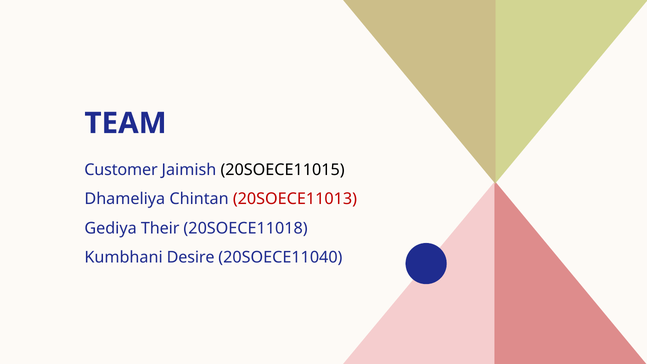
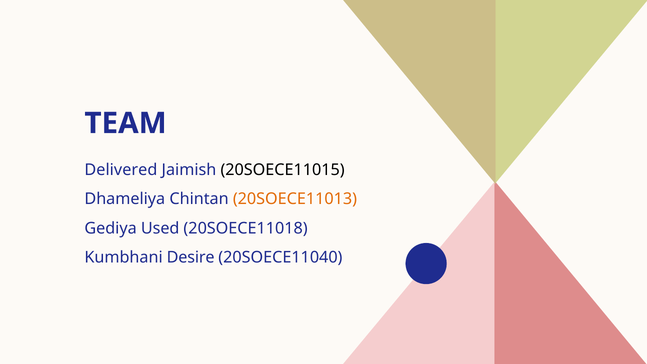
Customer: Customer -> Delivered (121, 170)
20SOECE11013 colour: red -> orange (295, 199)
Their: Their -> Used (160, 228)
